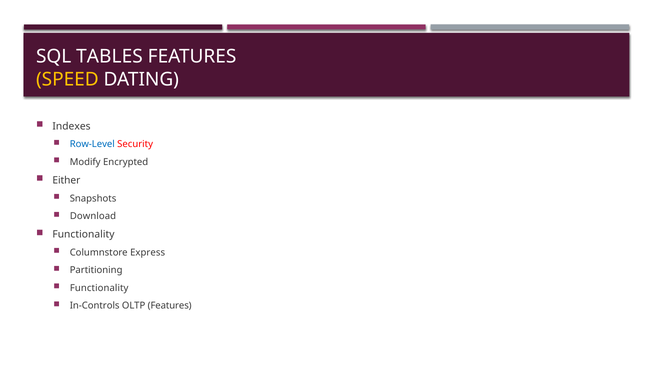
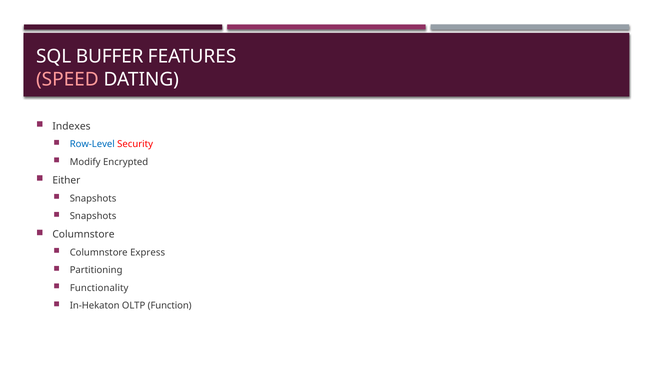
TABLES: TABLES -> BUFFER (110, 56)
SPEED colour: yellow -> pink (67, 79)
Download: Download -> Snapshots (93, 216)
Functionality: Functionality -> Columnstore (83, 235)
In-Controls: In-Controls -> In-Hekaton (95, 306)
OLTP Features: Features -> Function (170, 306)
